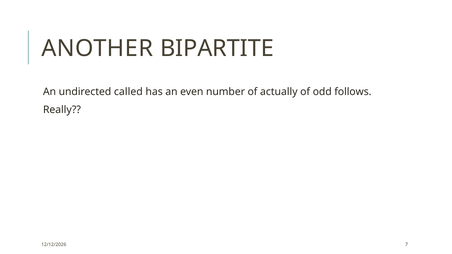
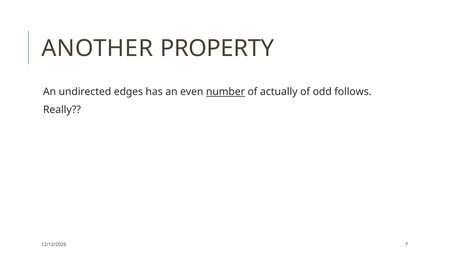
BIPARTITE: BIPARTITE -> PROPERTY (217, 48)
called: called -> edges (128, 92)
number underline: none -> present (225, 92)
